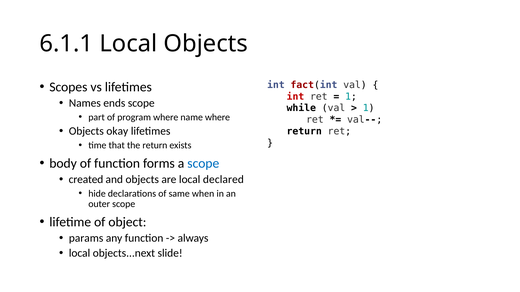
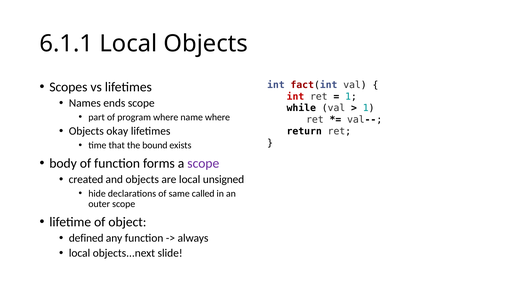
the return: return -> bound (155, 146)
scope colour: blue -> purple (203, 164)
declared: declared -> unsigned (224, 180)
when: when -> called (203, 194)
params: params -> defined (86, 238)
